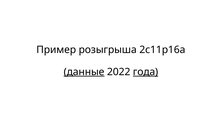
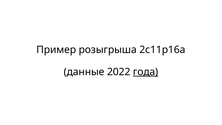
данные underline: present -> none (84, 72)
